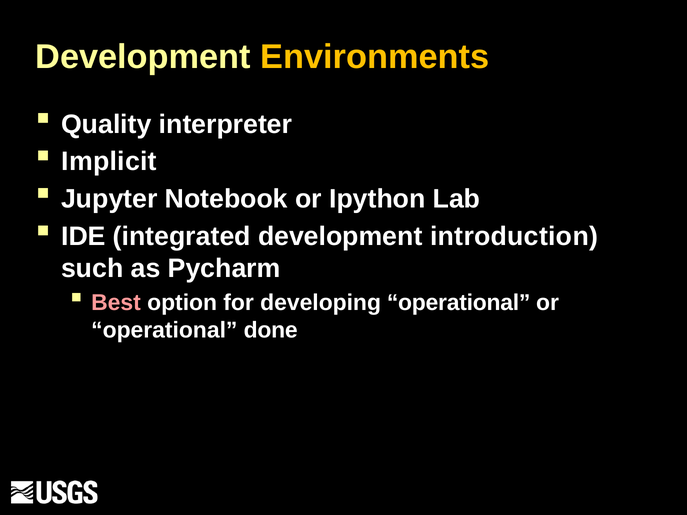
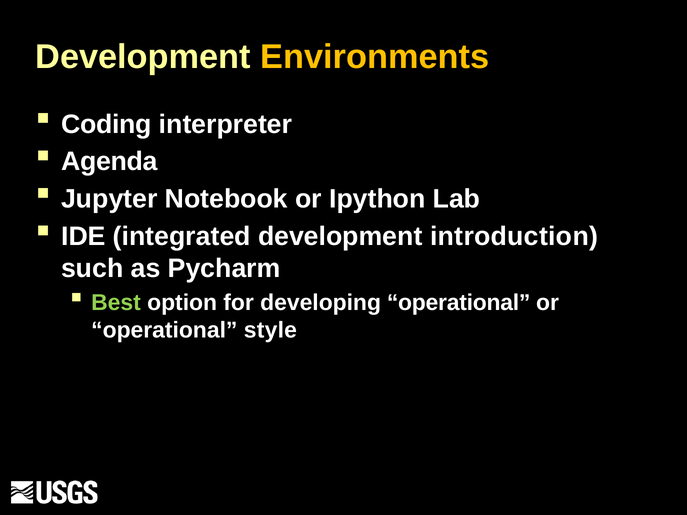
Quality: Quality -> Coding (106, 124)
Implicit: Implicit -> Agenda (109, 162)
Best colour: pink -> light green (116, 303)
done: done -> style (270, 330)
